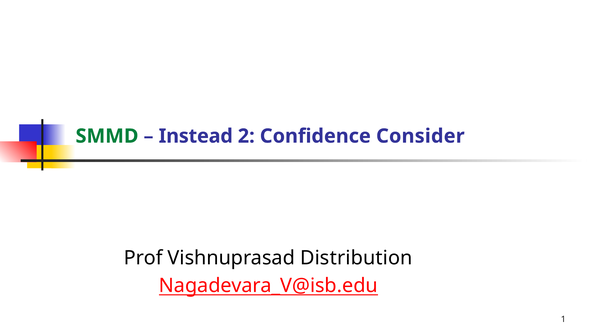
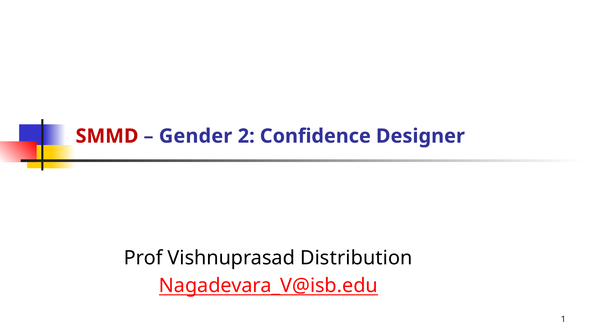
SMMD colour: green -> red (107, 136)
Instead: Instead -> Gender (196, 136)
Consider: Consider -> Designer (420, 136)
